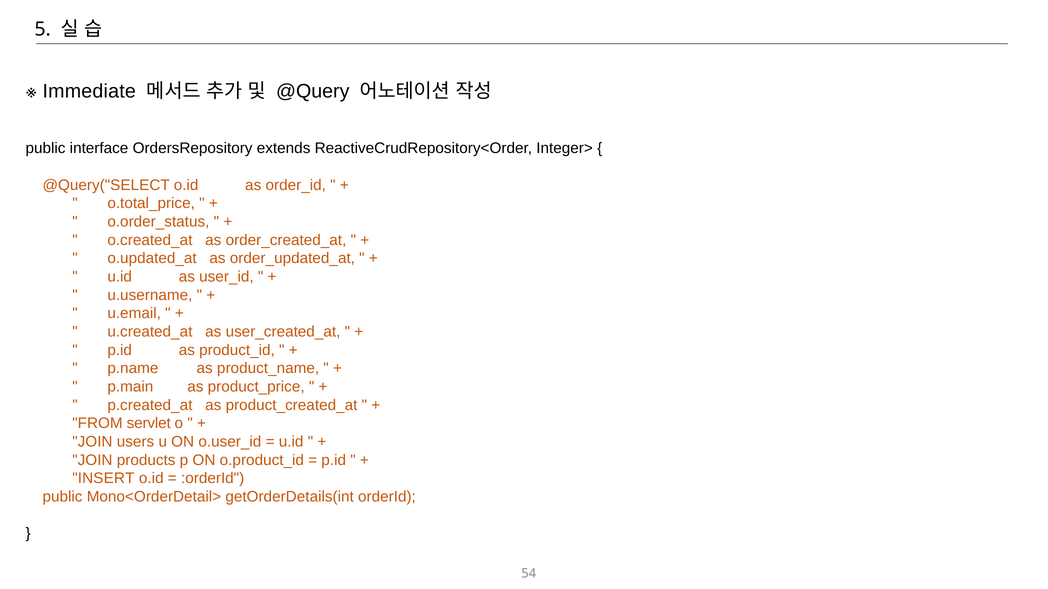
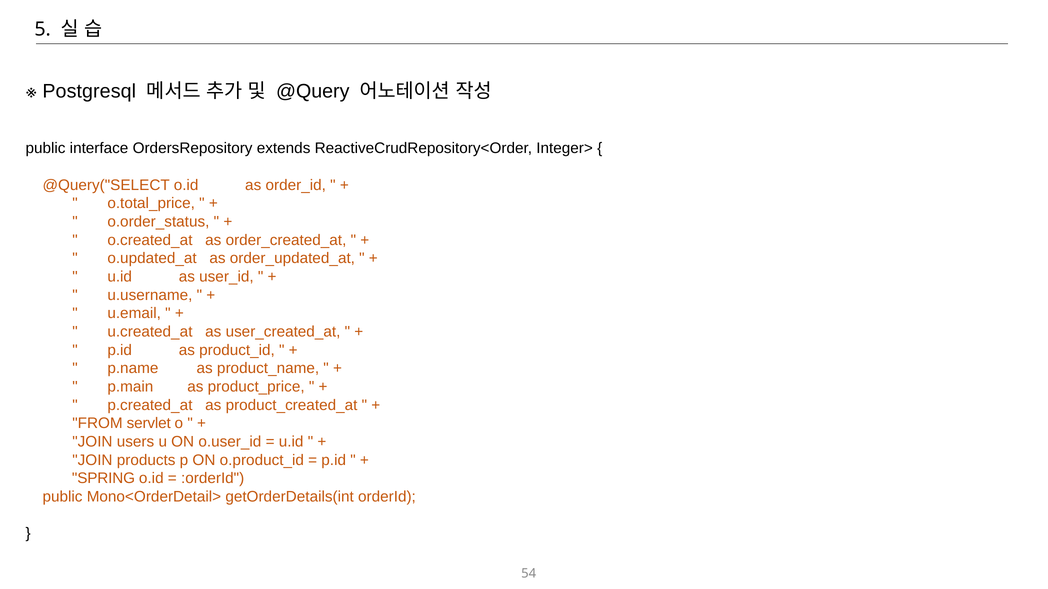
Immediate: Immediate -> Postgresql (89, 91)
INSERT: INSERT -> SPRING (104, 479)
